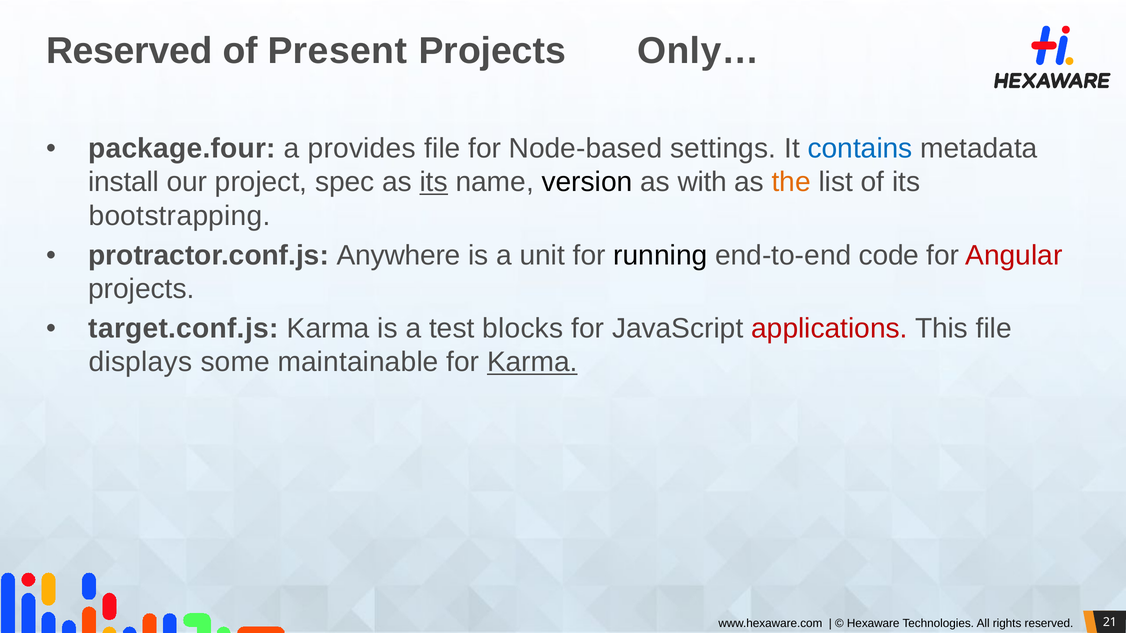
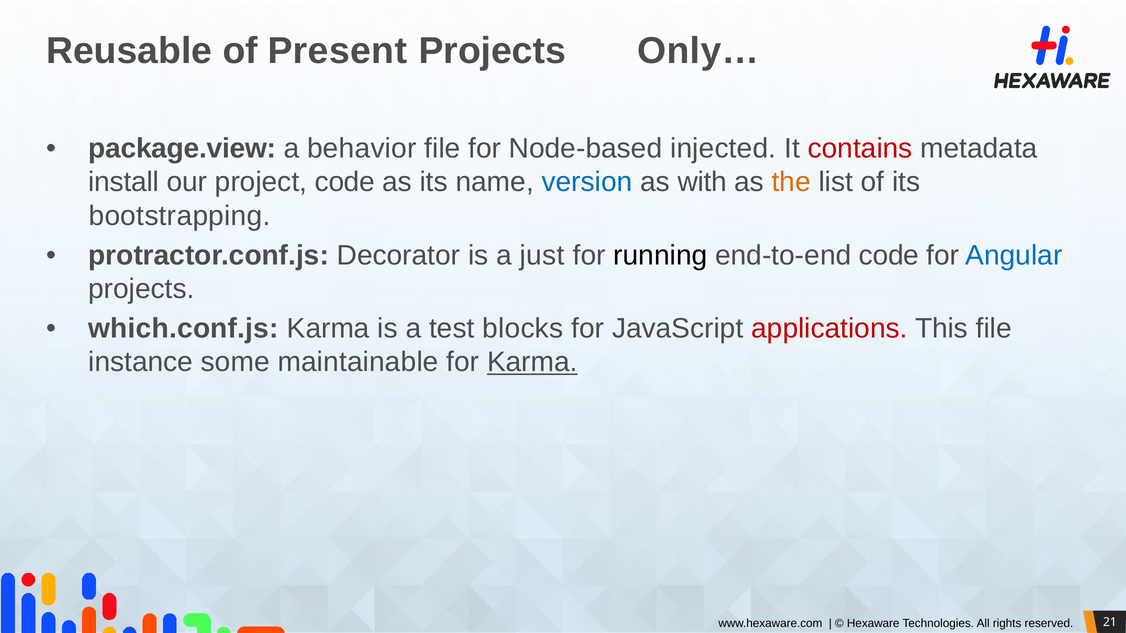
Reserved: Reserved -> Reusable (129, 51)
package.four: package.four -> package.view (182, 148)
provides: provides -> behavior (362, 148)
settings: settings -> injected (723, 148)
contains colour: blue -> red (860, 148)
project spec: spec -> code (345, 182)
its underline: present -> none (434, 182)
version colour: black -> blue (587, 182)
Anywhere: Anywhere -> Decorator (399, 255)
unit: unit -> just (542, 255)
Angular colour: red -> blue (1014, 255)
target.conf.js: target.conf.js -> which.conf.js (184, 329)
displays: displays -> instance (141, 362)
